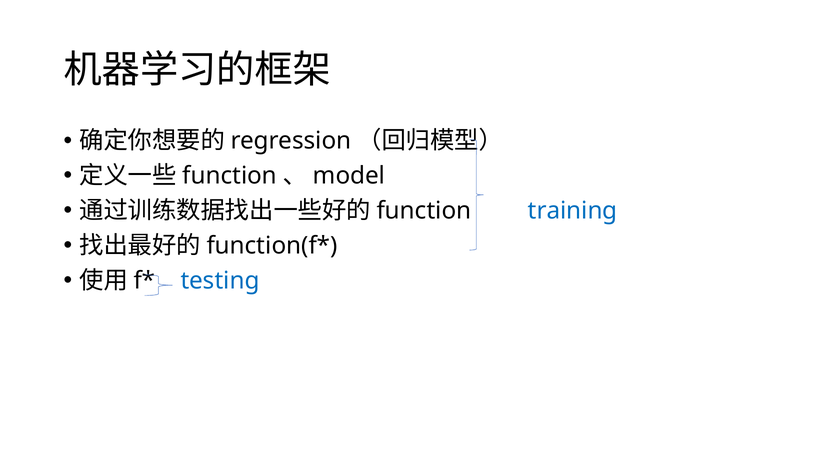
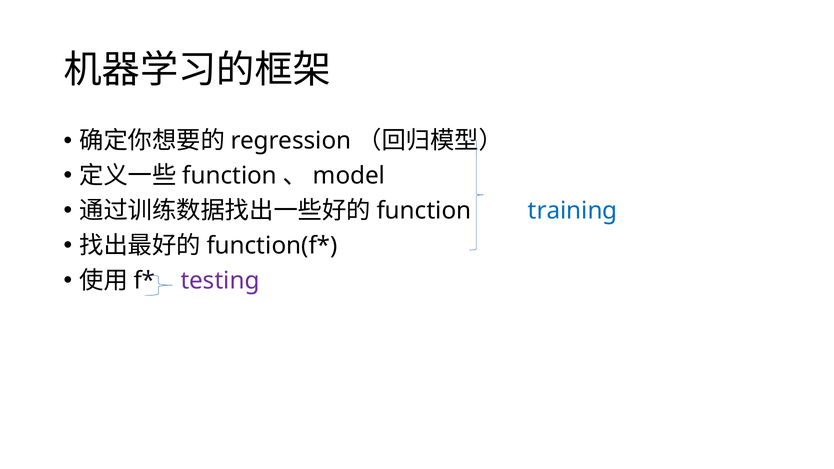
testing colour: blue -> purple (220, 281)
